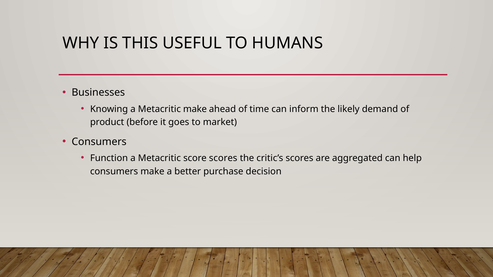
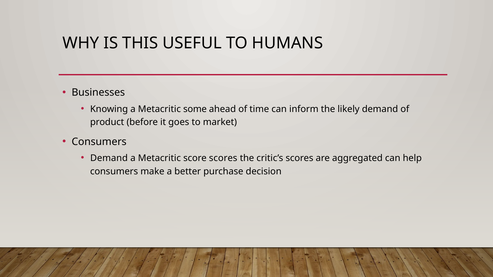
Metacritic make: make -> some (195, 109)
Function: Function -> Demand (109, 158)
